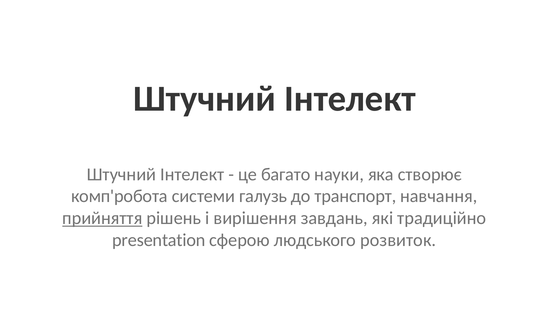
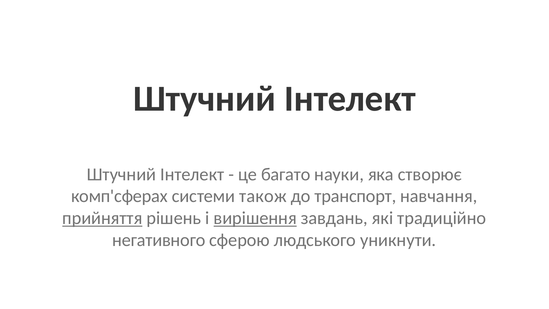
комп'робота: комп'робота -> комп'сферах (119, 196)
галузь: галузь -> також (263, 196)
вирішення underline: none -> present (255, 218)
presentation: presentation -> негативного (159, 240)
розвиток: розвиток -> уникнути (398, 240)
